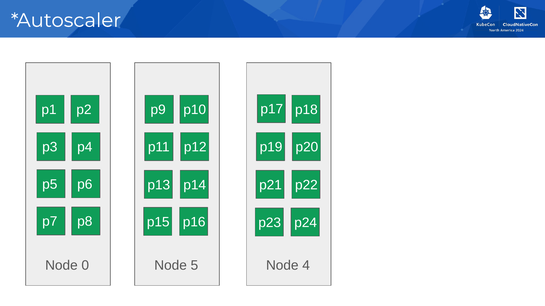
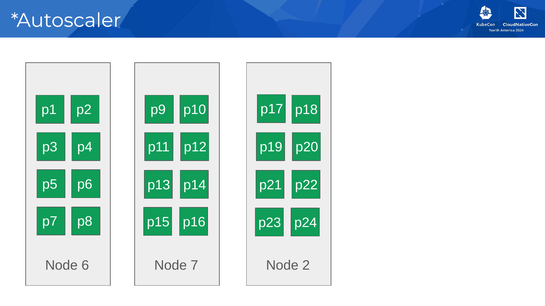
0: 0 -> 6 (85, 266)
5: 5 -> 7 (194, 266)
4: 4 -> 2 (306, 266)
